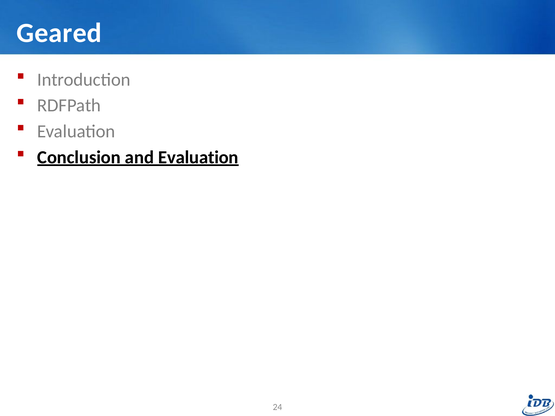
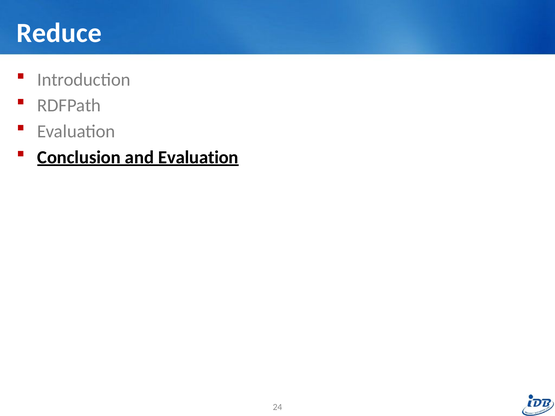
Geared: Geared -> Reduce (59, 33)
